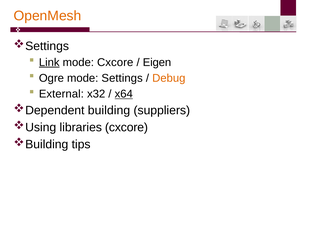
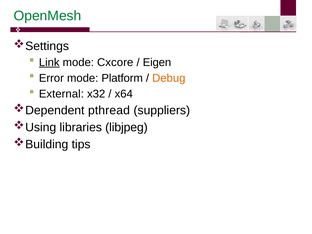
OpenMesh colour: orange -> green (47, 16)
Ogre: Ogre -> Error (51, 78)
Settings: Settings -> Platform (122, 78)
x64 underline: present -> none (124, 94)
building: building -> pthread (109, 110)
libraries cxcore: cxcore -> libjpeg (126, 127)
